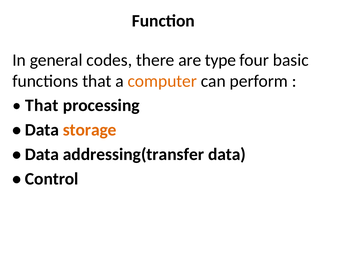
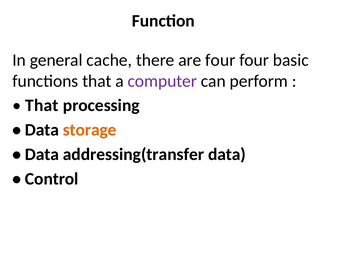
codes: codes -> cache (109, 60)
are type: type -> four (220, 60)
computer colour: orange -> purple (162, 81)
